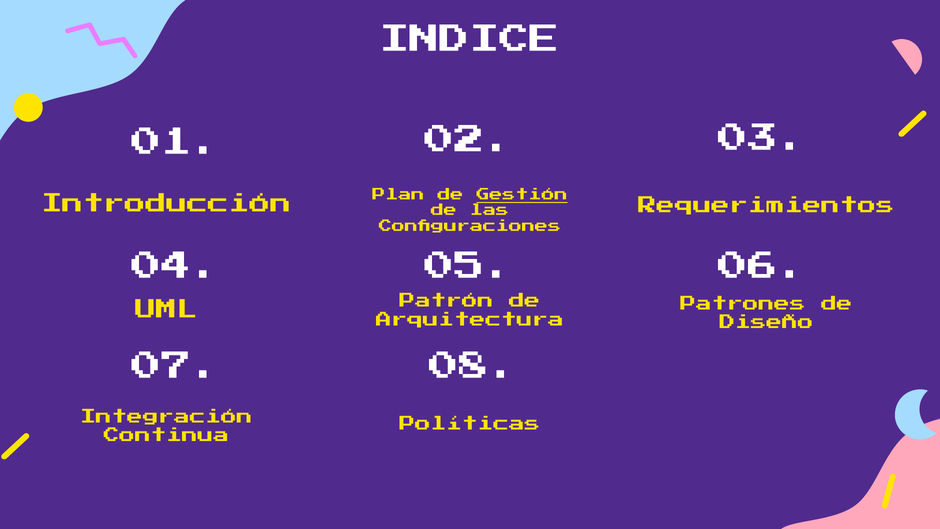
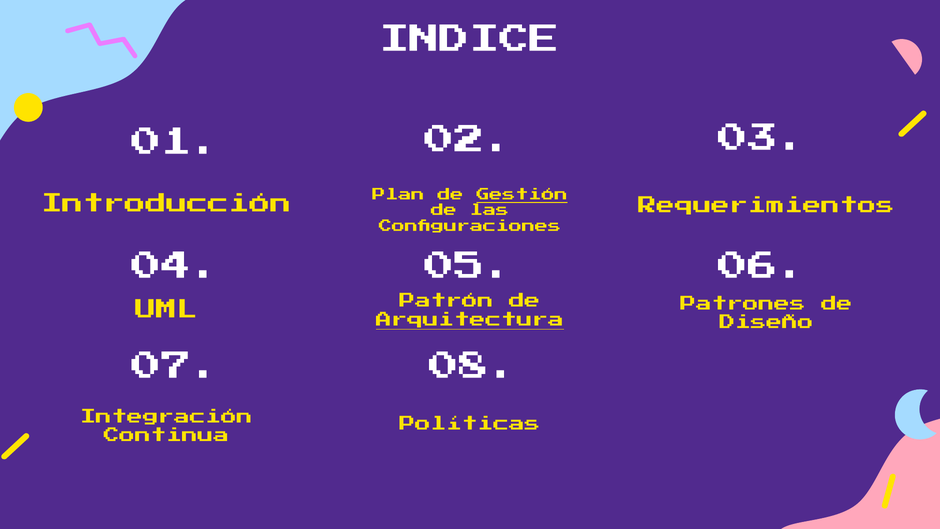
Arquitectura underline: none -> present (470, 322)
